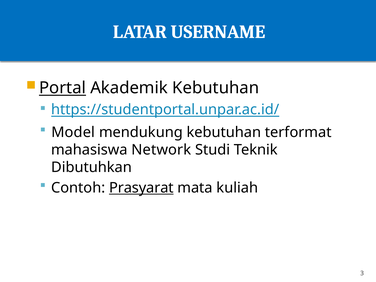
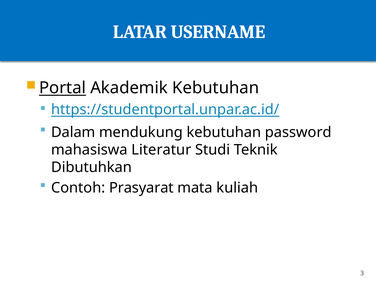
Model: Model -> Dalam (73, 132)
terformat: terformat -> password (298, 132)
Network: Network -> Literatur (161, 150)
Prasyarat underline: present -> none (141, 188)
